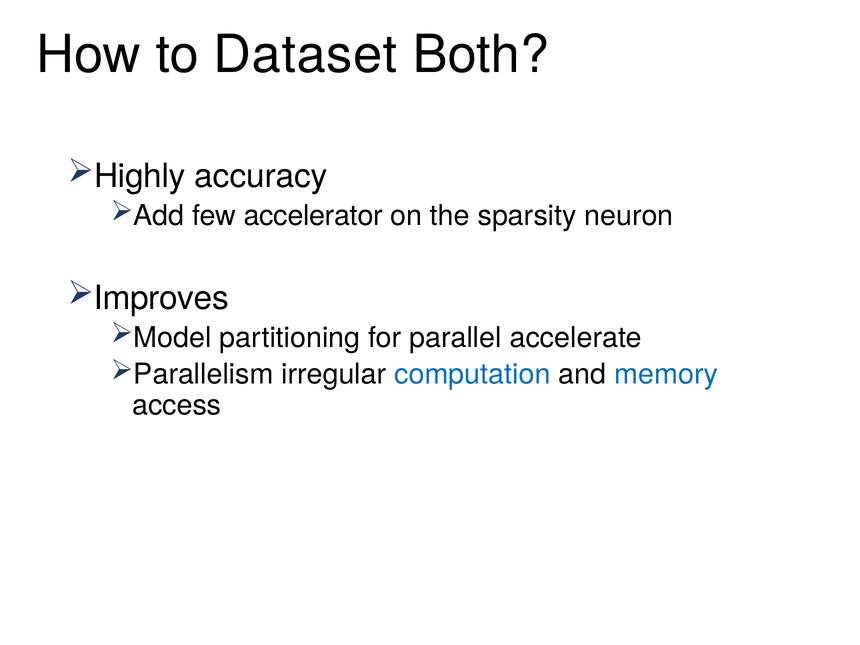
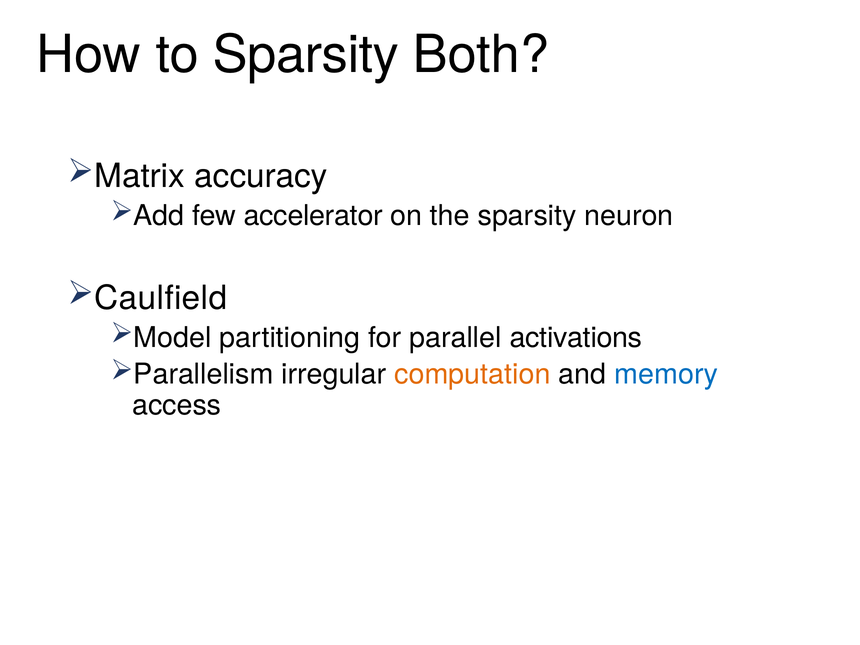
to Dataset: Dataset -> Sparsity (306, 55)
Highly: Highly -> Matrix (140, 176)
Improves: Improves -> Caulfield (161, 298)
accelerate: accelerate -> activations (576, 338)
computation colour: blue -> orange (472, 374)
